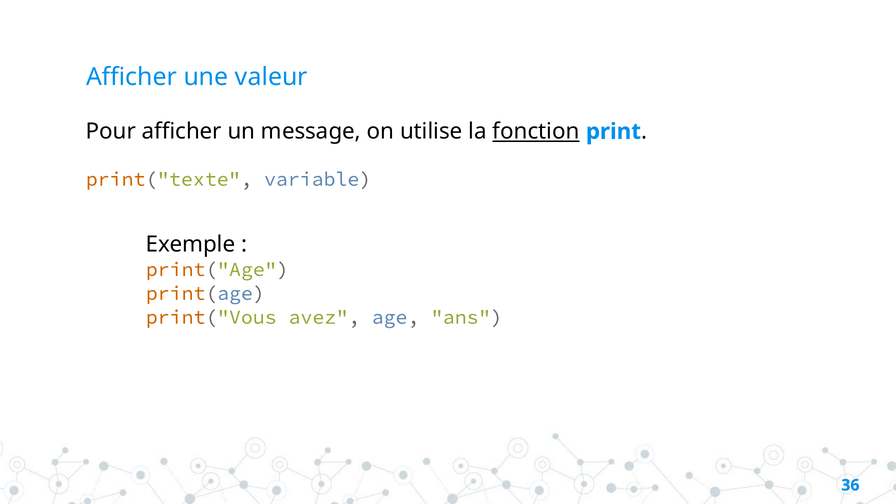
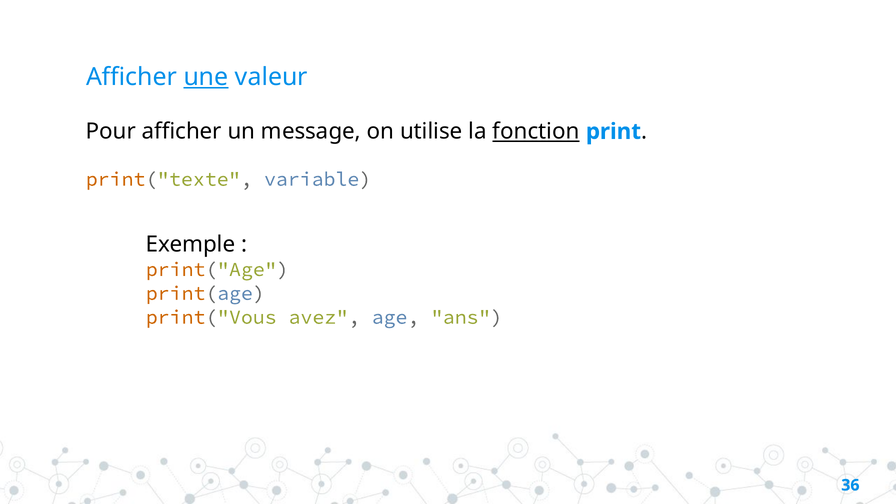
une underline: none -> present (206, 77)
